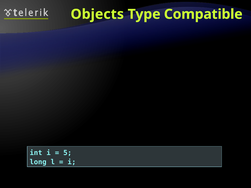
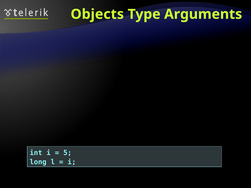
Compatible: Compatible -> Arguments (203, 14)
